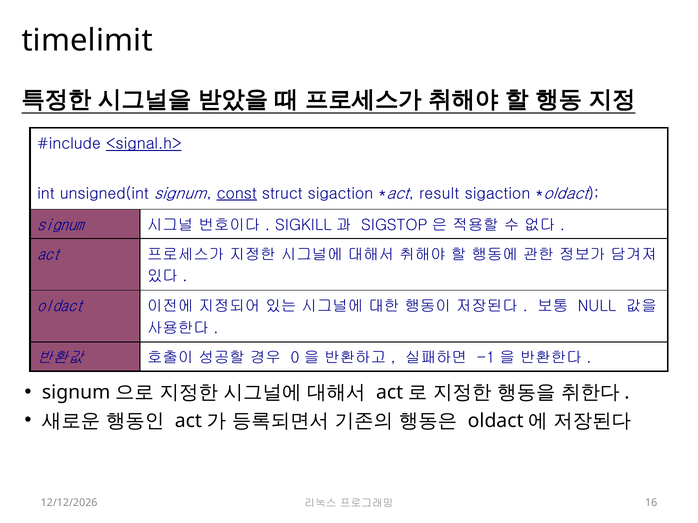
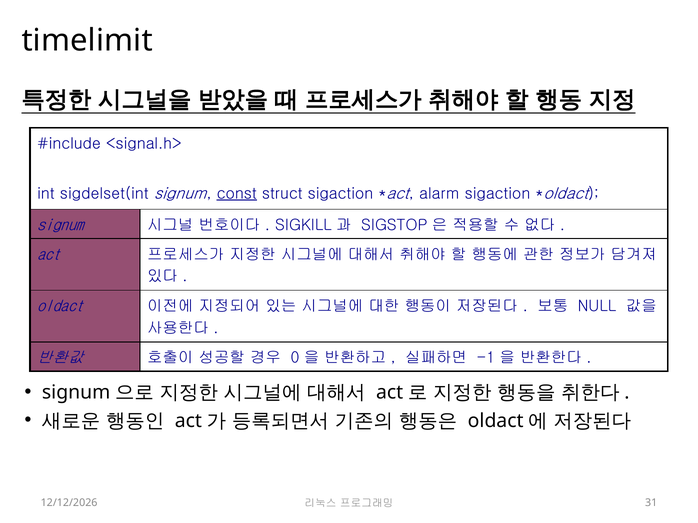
<signal.h> underline: present -> none (144, 144)
unsigned(int: unsigned(int -> sigdelset(int (104, 194)
result: result -> alarm (439, 194)
16: 16 -> 31 (651, 503)
